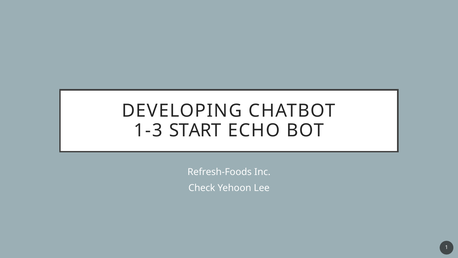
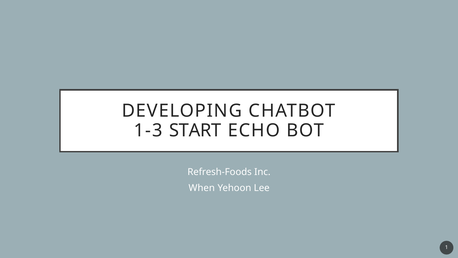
Check: Check -> When (202, 188)
